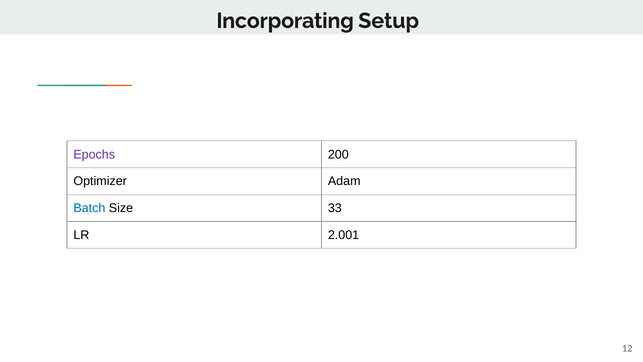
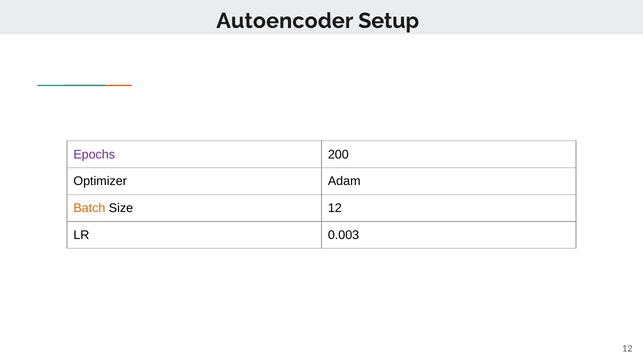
Incorporating: Incorporating -> Autoencoder (285, 21)
Batch colour: blue -> orange (89, 208)
Size 33: 33 -> 12 (335, 208)
2.001: 2.001 -> 0.003 (344, 235)
